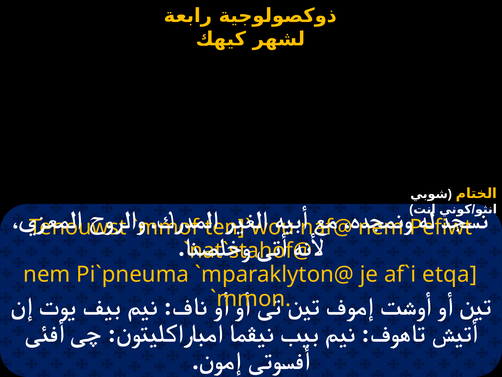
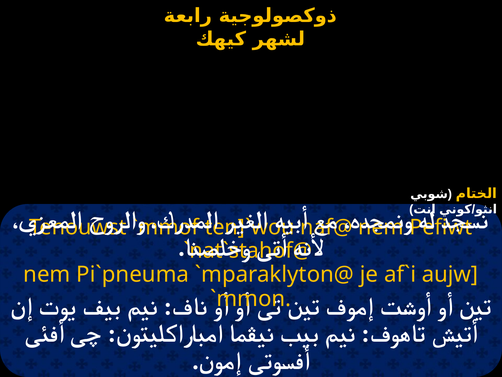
etqa: etqa -> aujw (450, 274)
